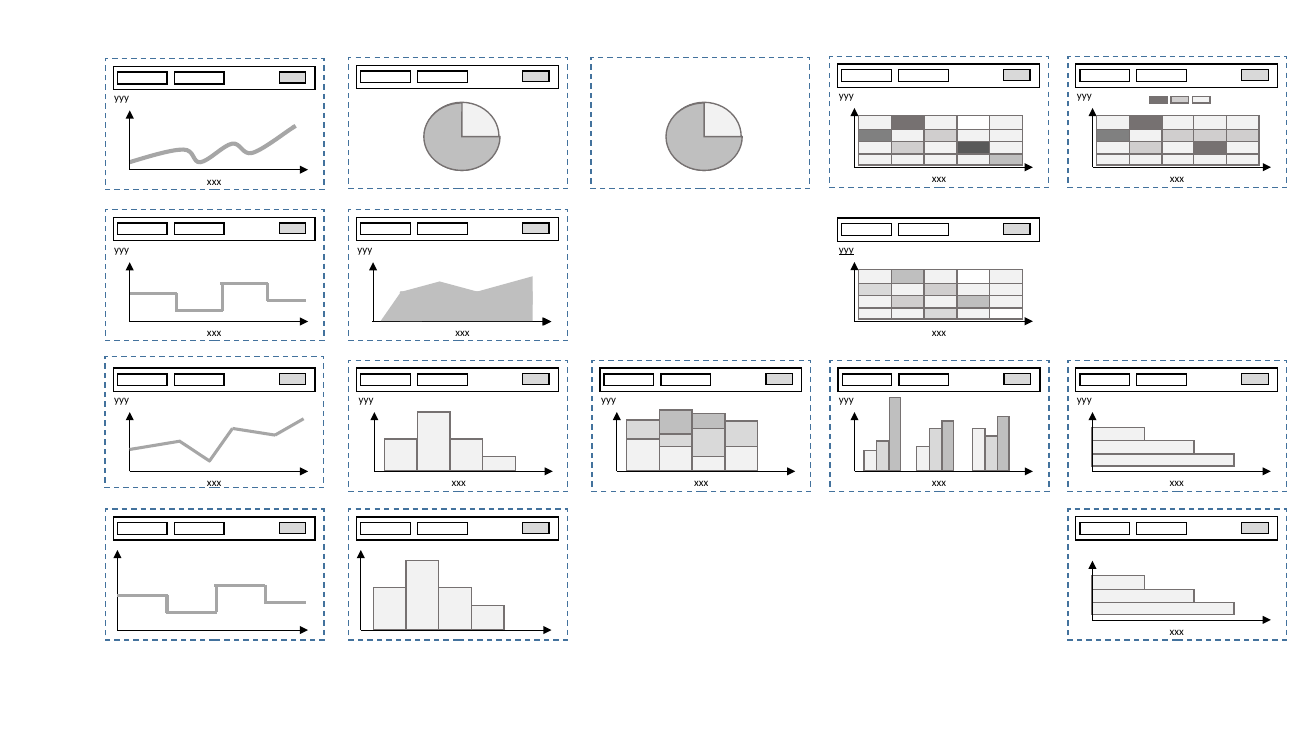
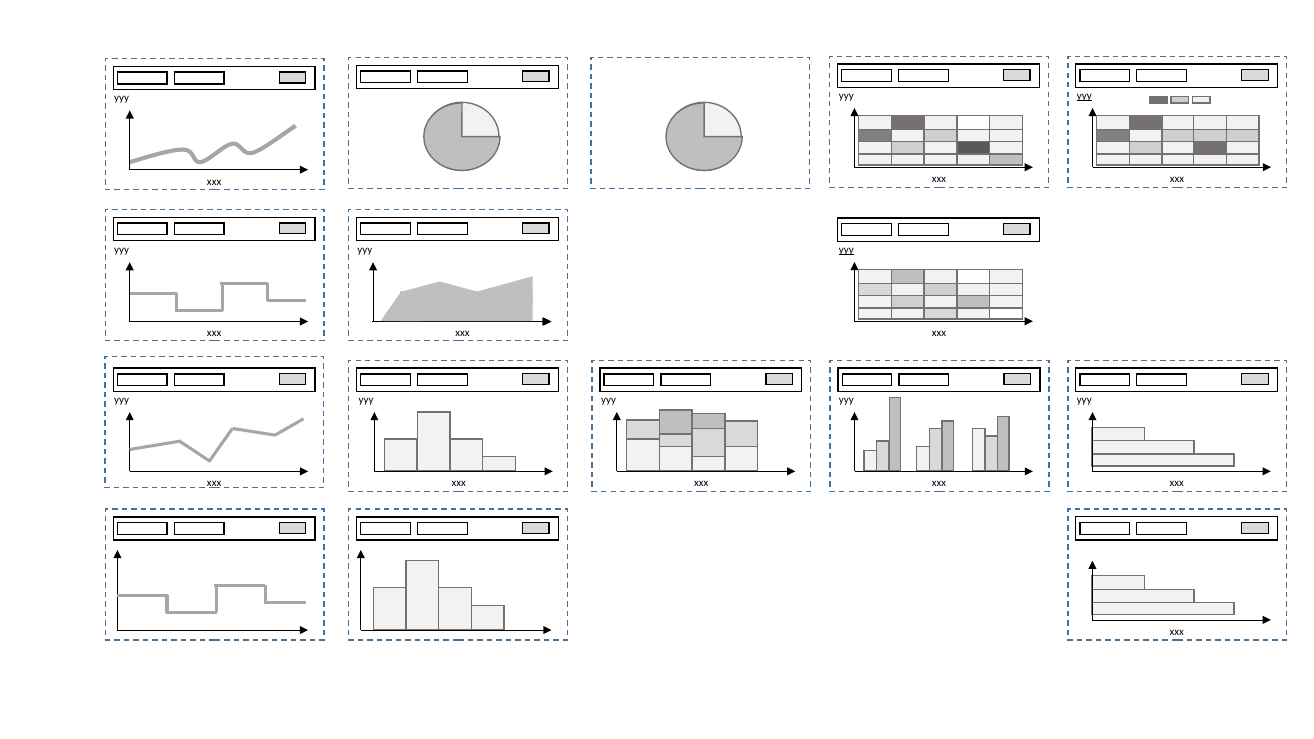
yyy underline: none -> present (1084, 96)
